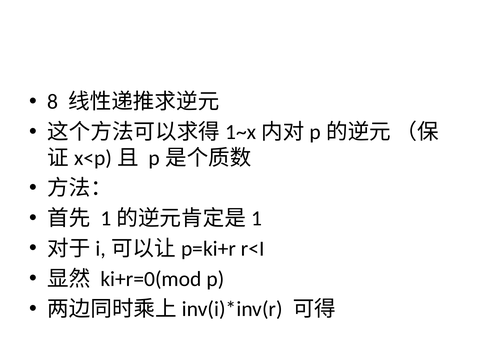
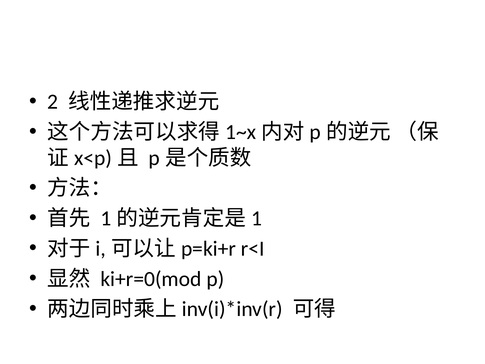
8: 8 -> 2 (53, 102)
